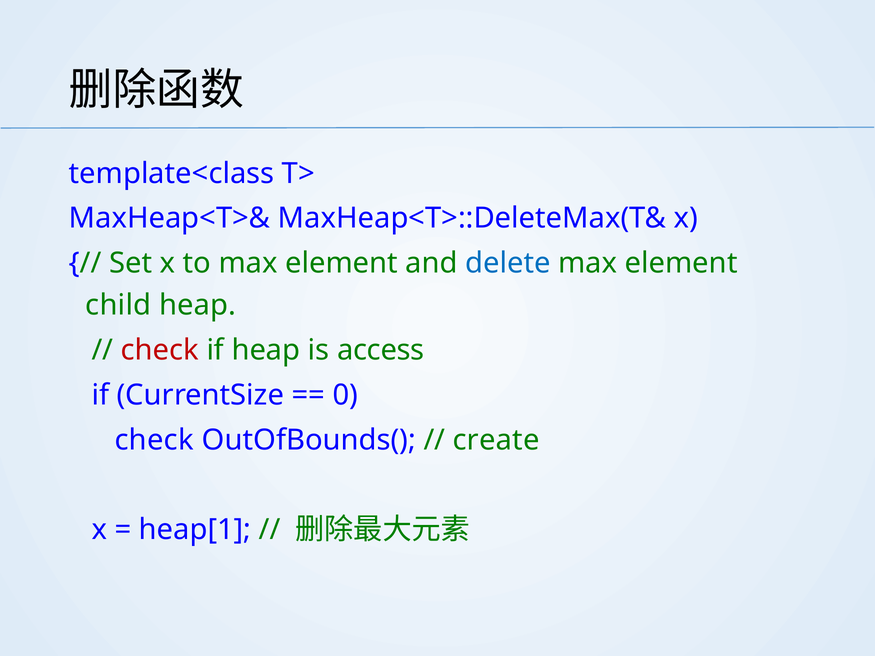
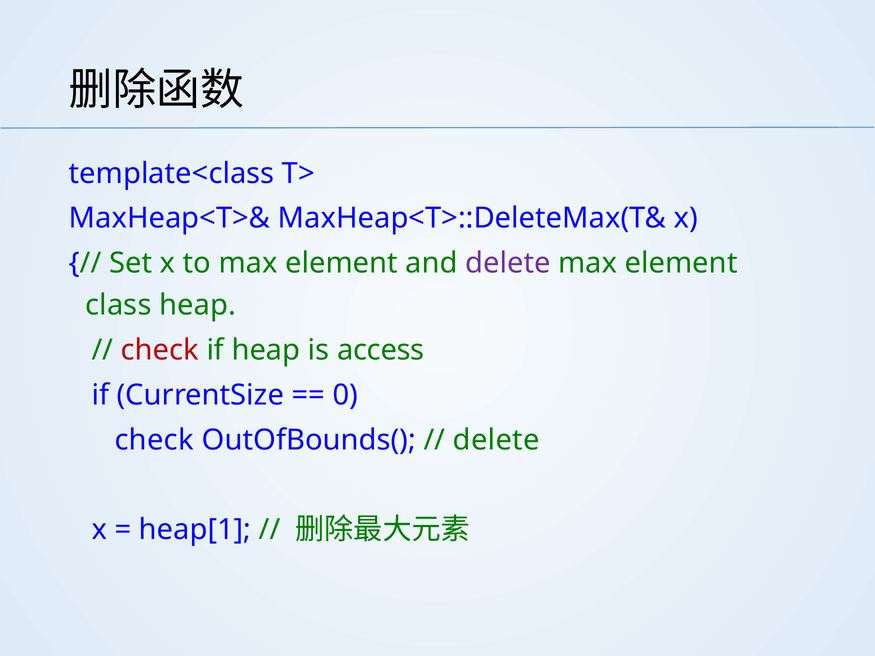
delete colour: blue -> purple (508, 263)
child: child -> class (118, 305)
create: create -> delete (496, 440)
